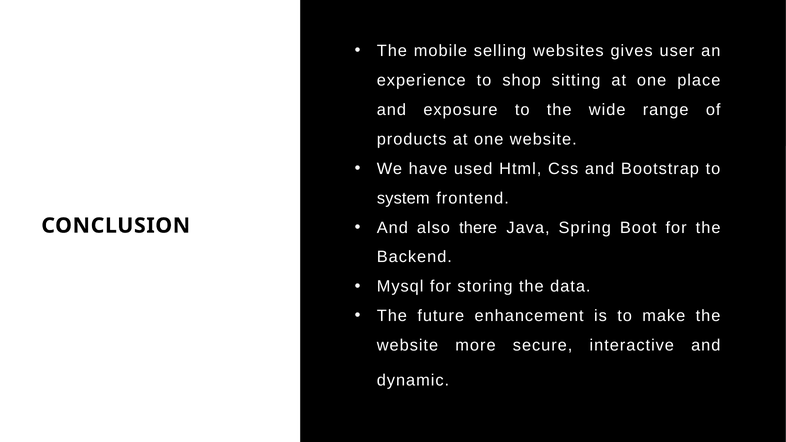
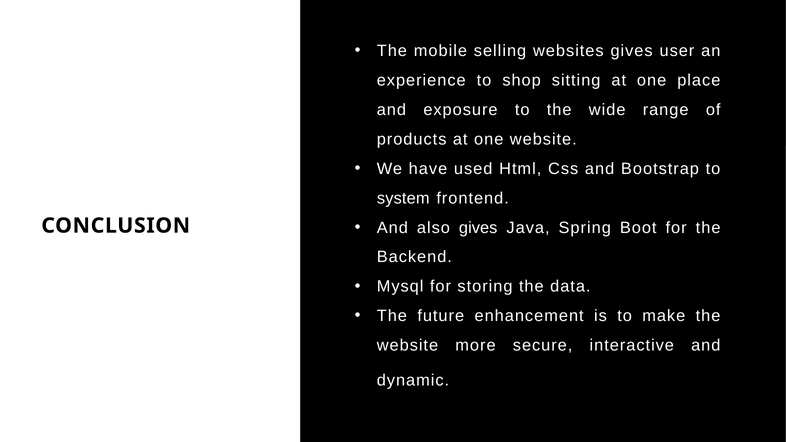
also there: there -> gives (478, 228)
